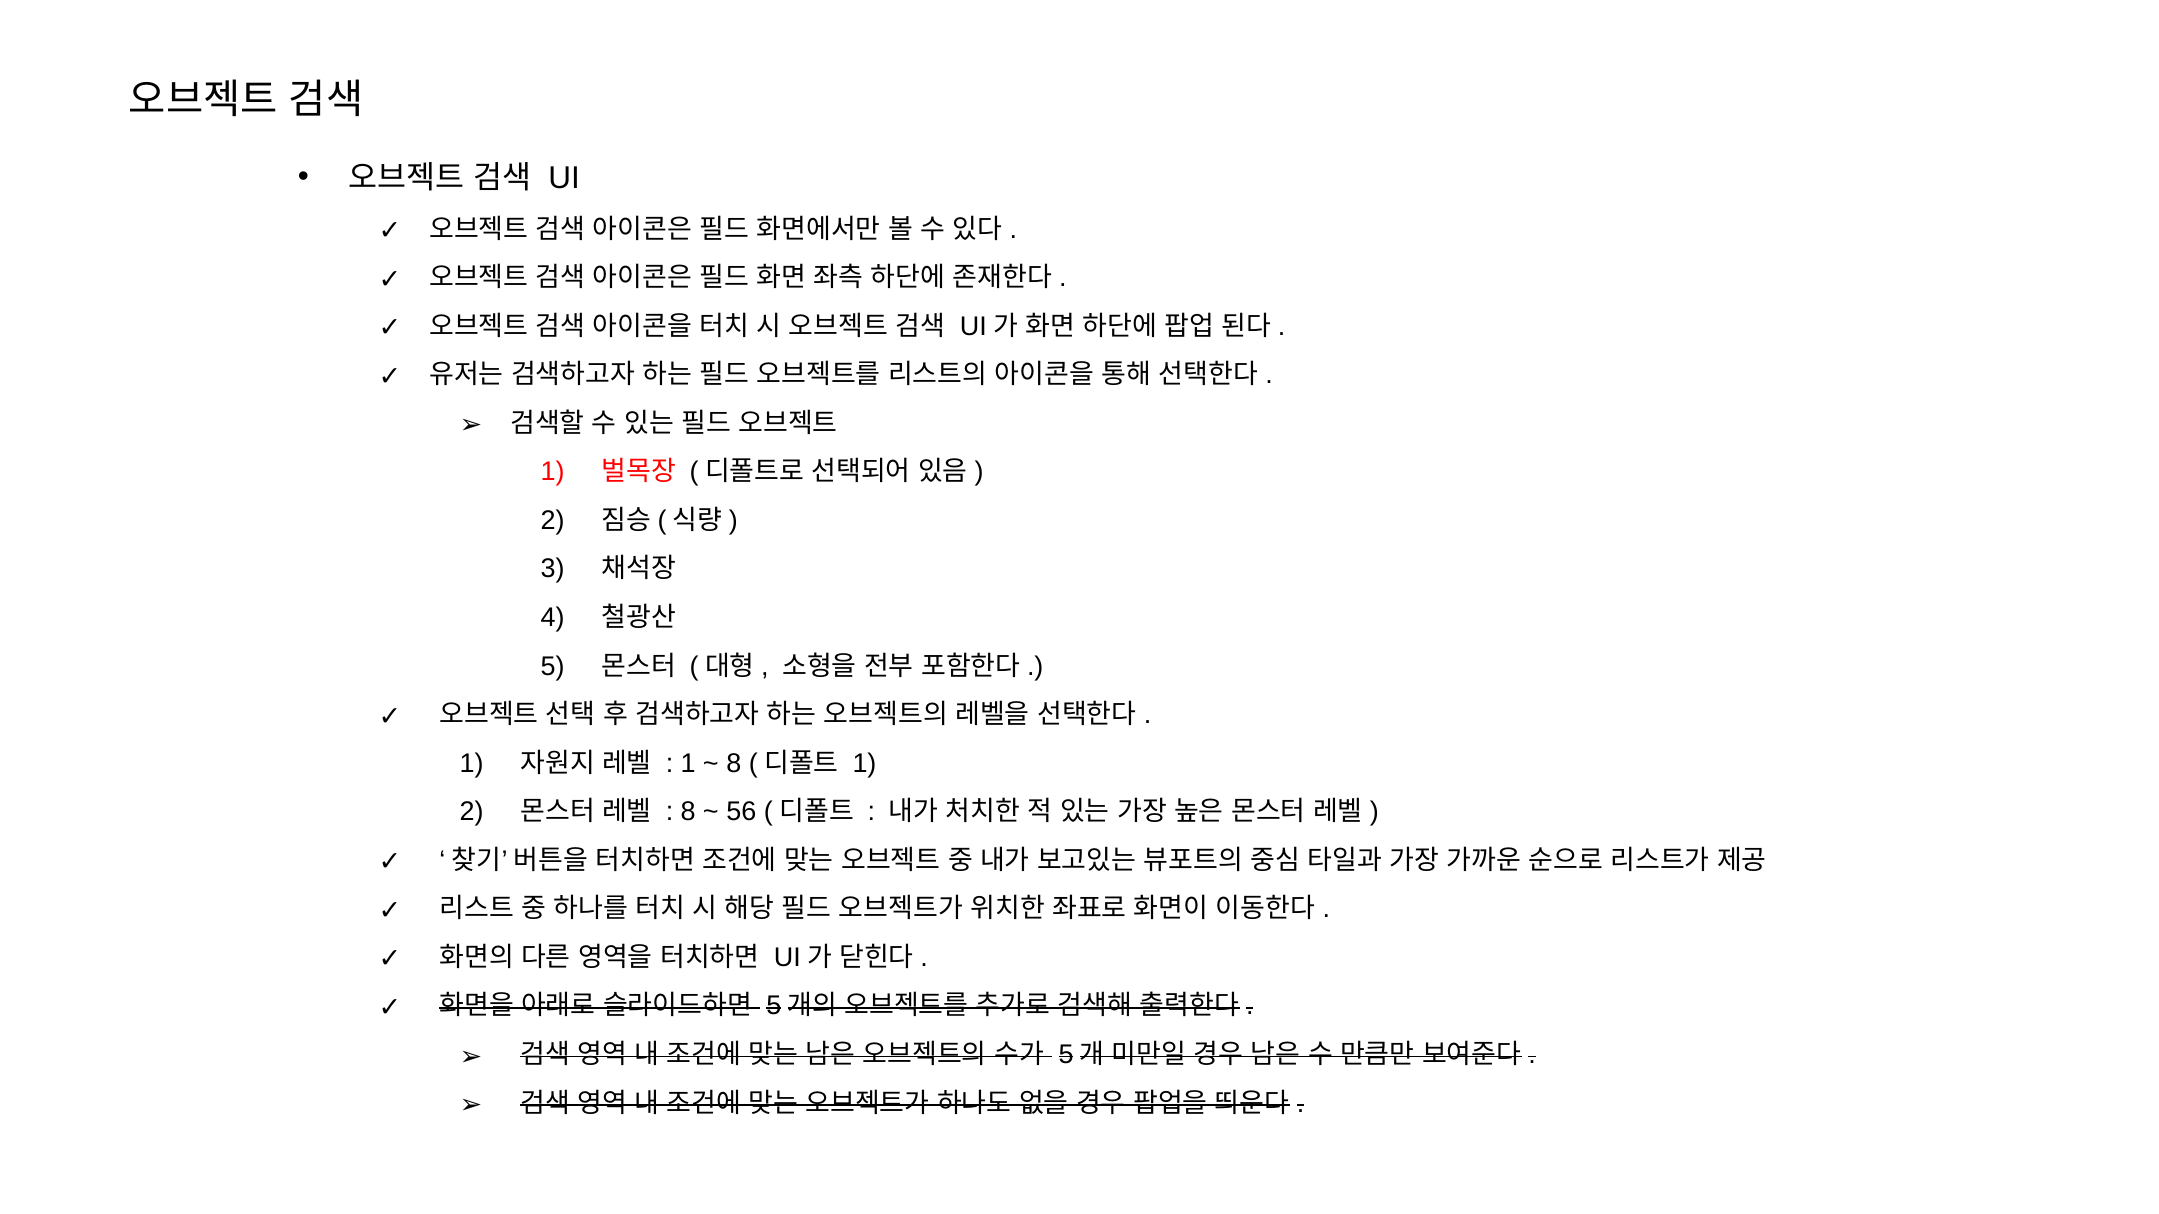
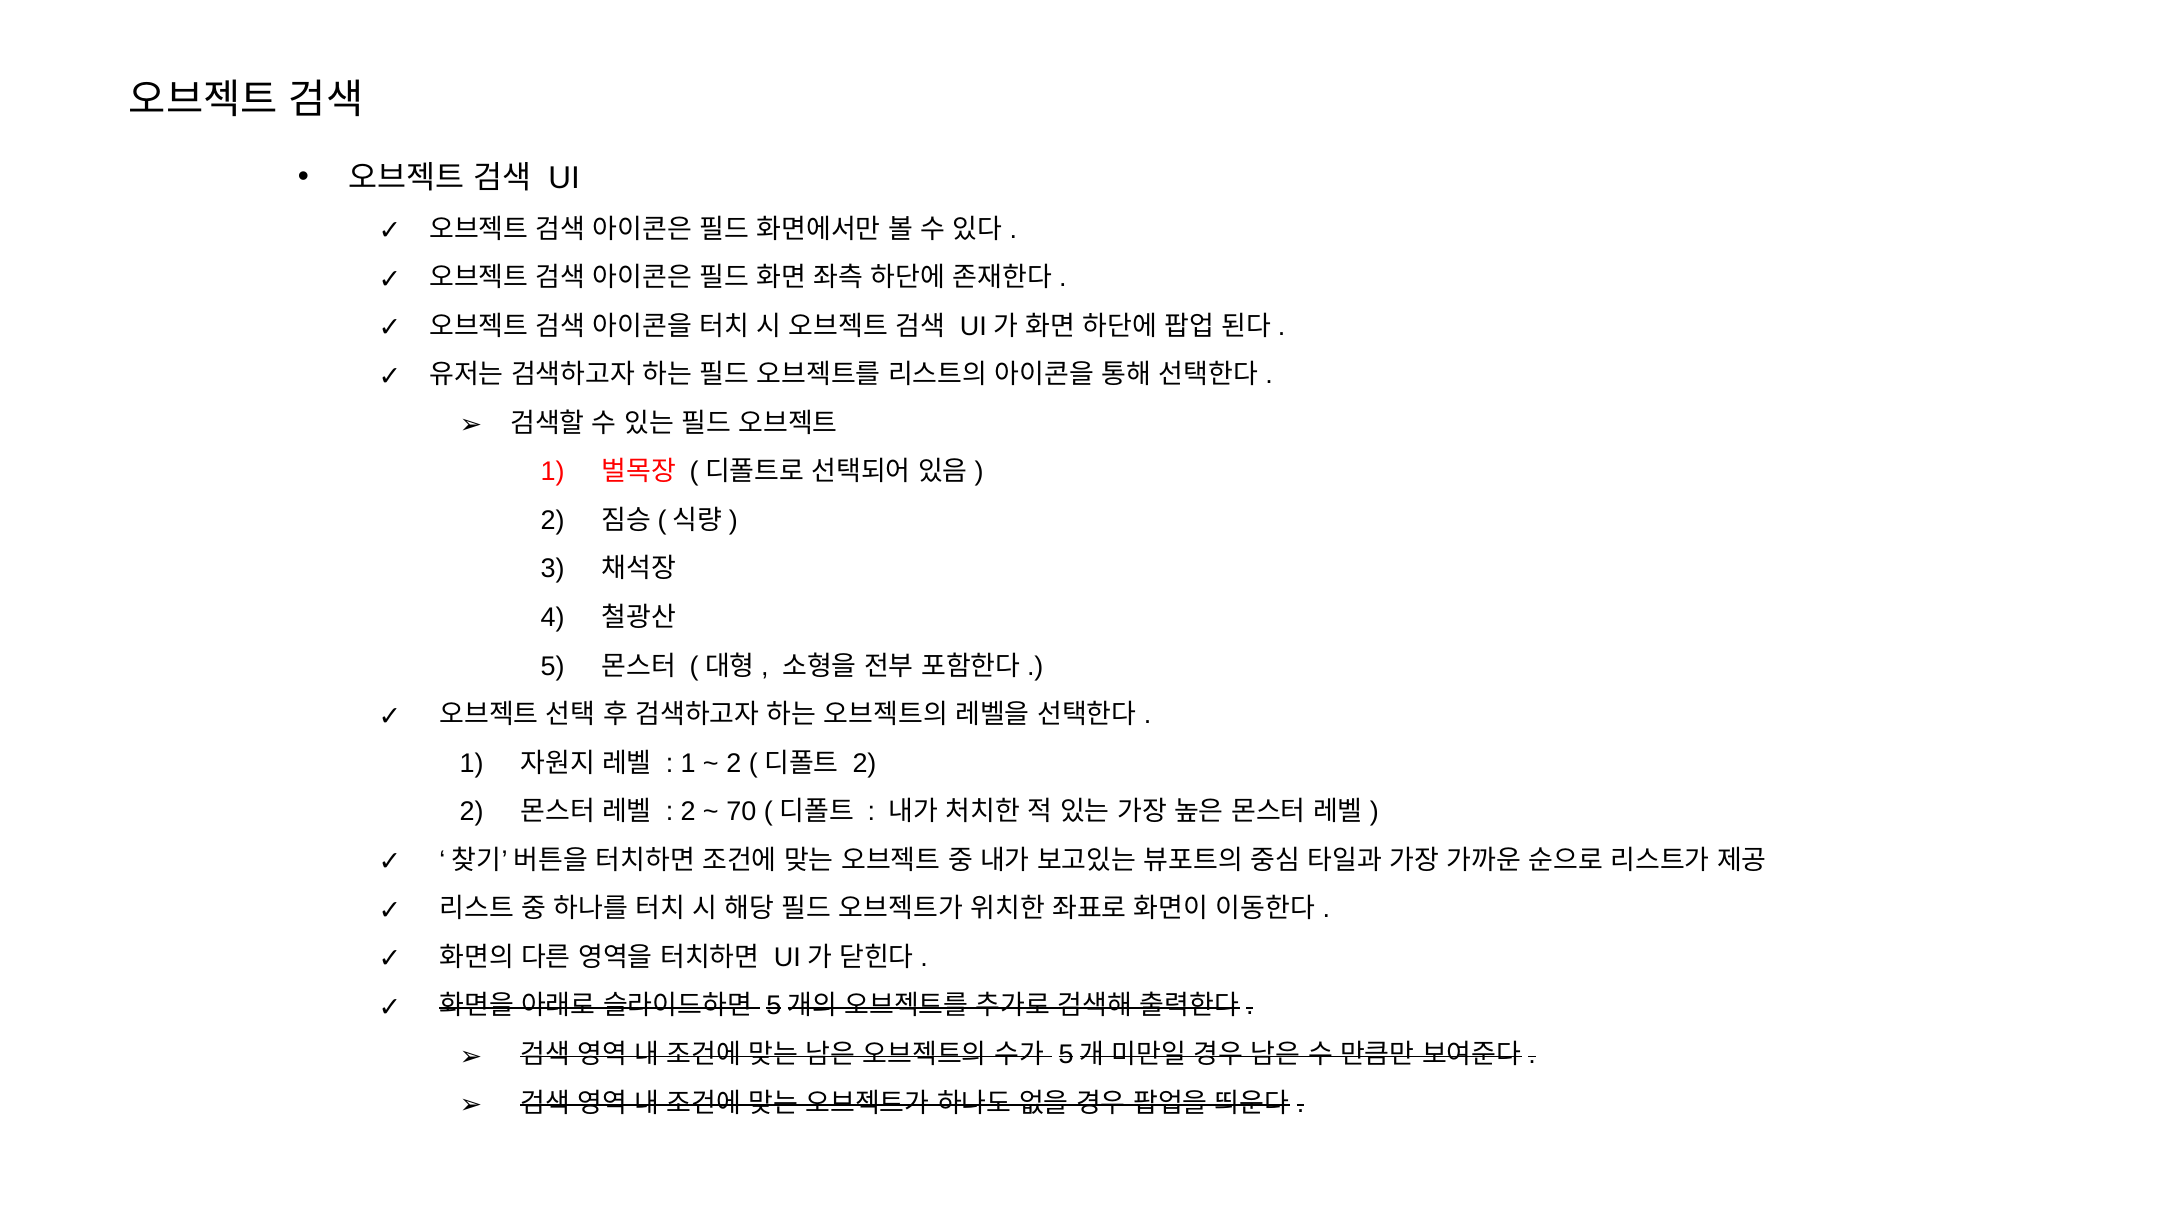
8: 8 -> 2 (734, 764)
1: 1 -> 2 (865, 764)
8: 8 -> 2 (688, 812)
56: 56 -> 70 (741, 812)
